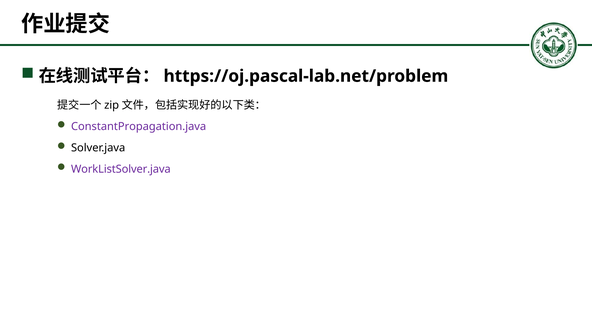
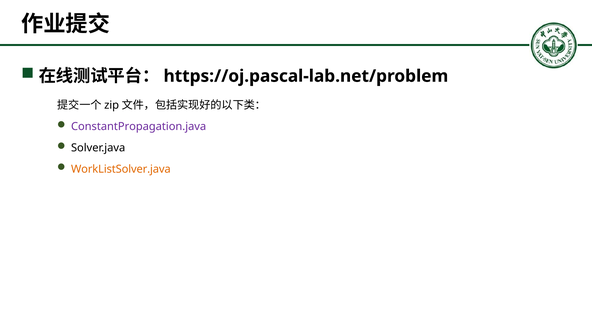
WorkListSolver.java colour: purple -> orange (121, 169)
